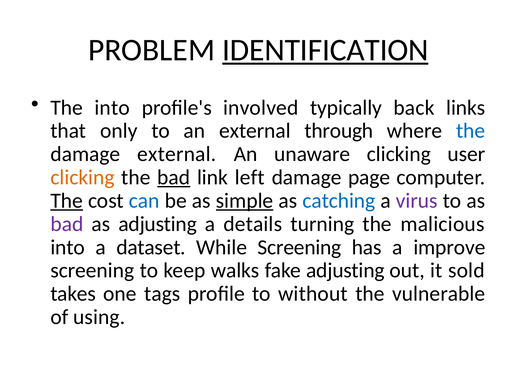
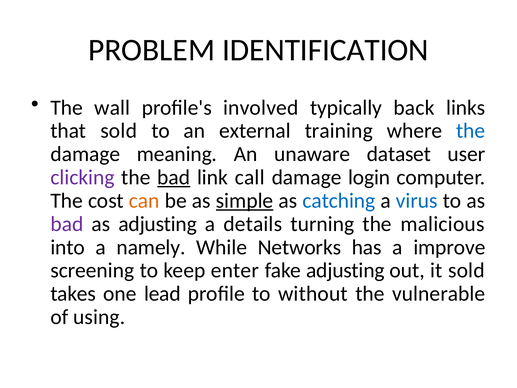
IDENTIFICATION underline: present -> none (325, 50)
The into: into -> wall (112, 107)
that only: only -> sold (119, 131)
through: through -> training (339, 131)
damage external: external -> meaning (177, 154)
unaware clicking: clicking -> dataset (399, 154)
clicking colour: orange -> purple (82, 177)
left: left -> call (250, 177)
page: page -> login (369, 177)
The underline: present -> none (67, 201)
can colour: blue -> orange (144, 201)
virus colour: purple -> blue (417, 201)
dataset: dataset -> namely (151, 247)
While Screening: Screening -> Networks (299, 247)
walks: walks -> enter (235, 270)
tags: tags -> lead (162, 294)
